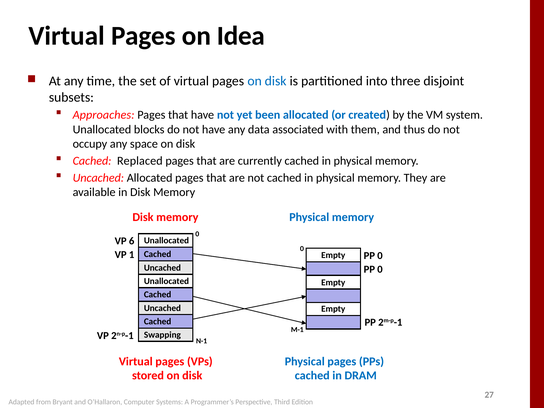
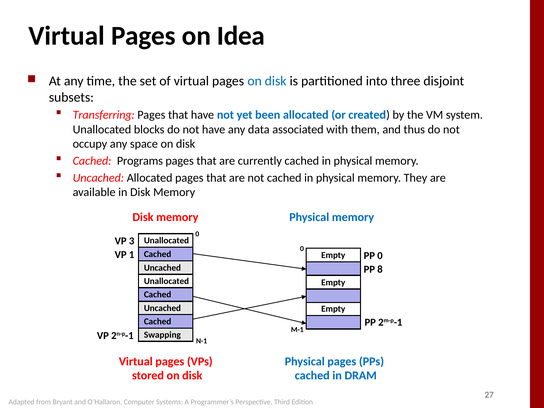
Approaches: Approaches -> Transferring (104, 115)
Replaced: Replaced -> Programs (140, 161)
6: 6 -> 3 (132, 241)
0: 0 -> 8 (380, 269)
